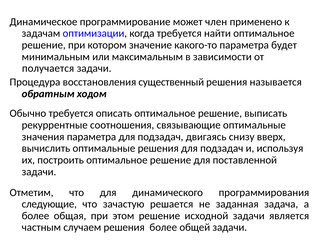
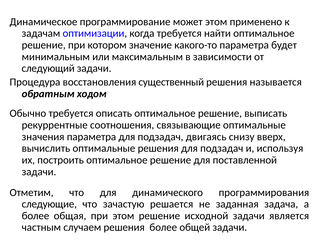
может член: член -> этом (216, 22)
получается: получается -> следующий (48, 68)
